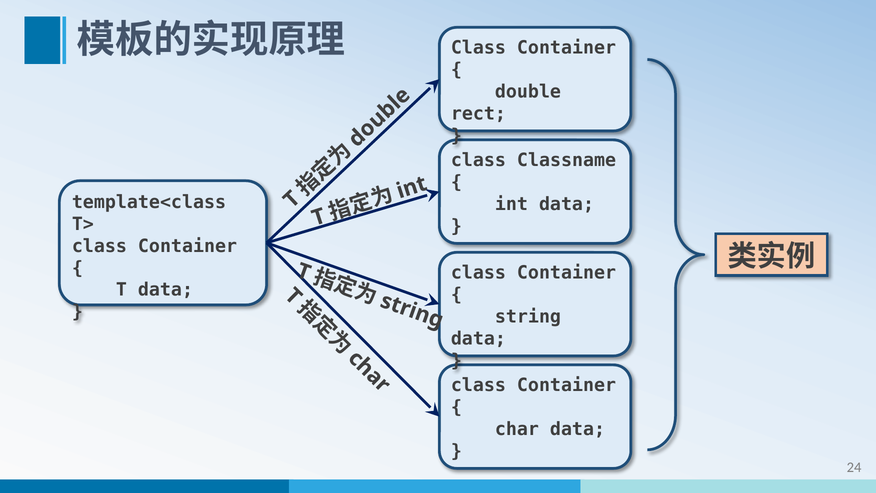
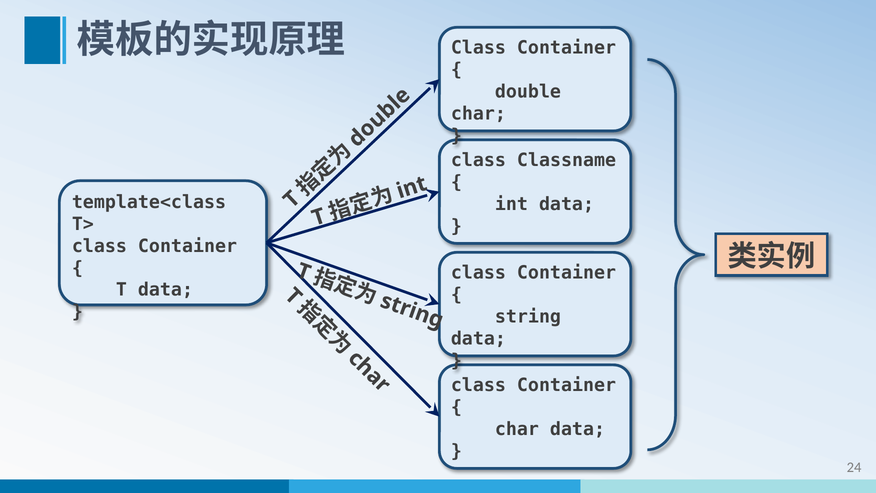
rect: rect -> char (478, 114)
